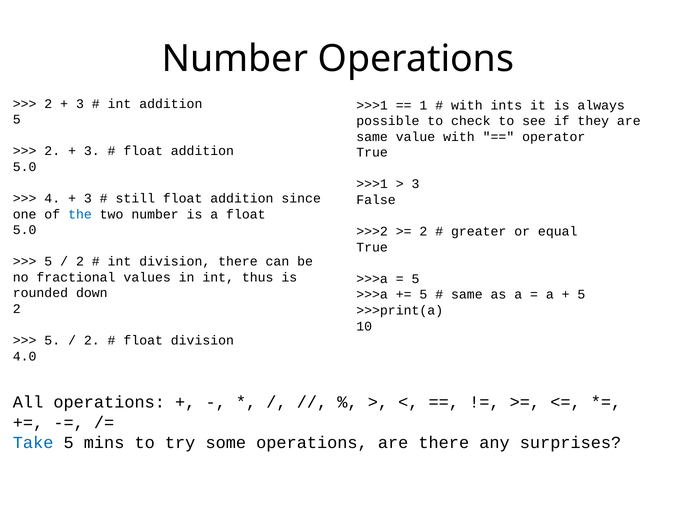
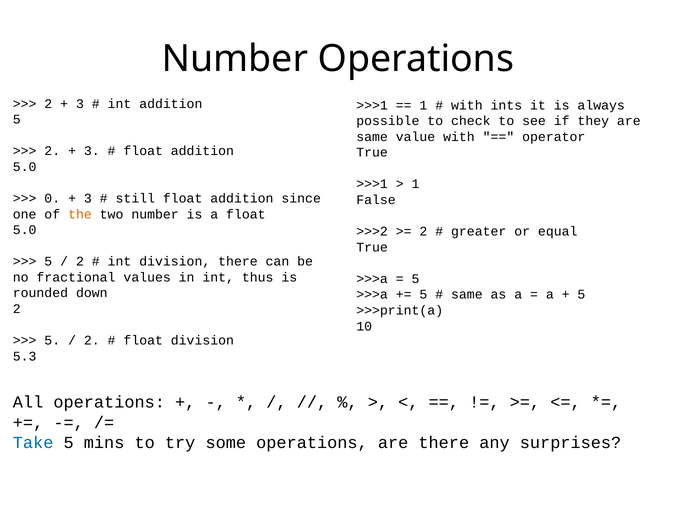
3: 3 -> 1 (415, 184)
4: 4 -> 0 (52, 198)
the colour: blue -> orange (80, 214)
4.0: 4.0 -> 5.3 (25, 356)
